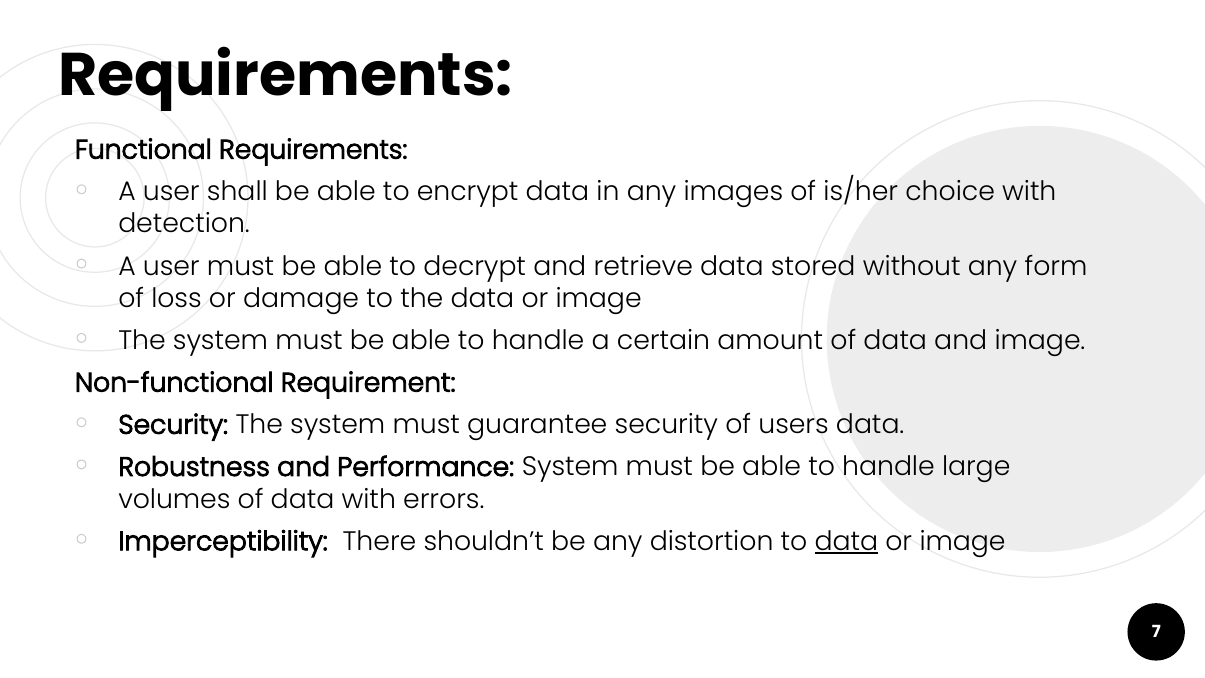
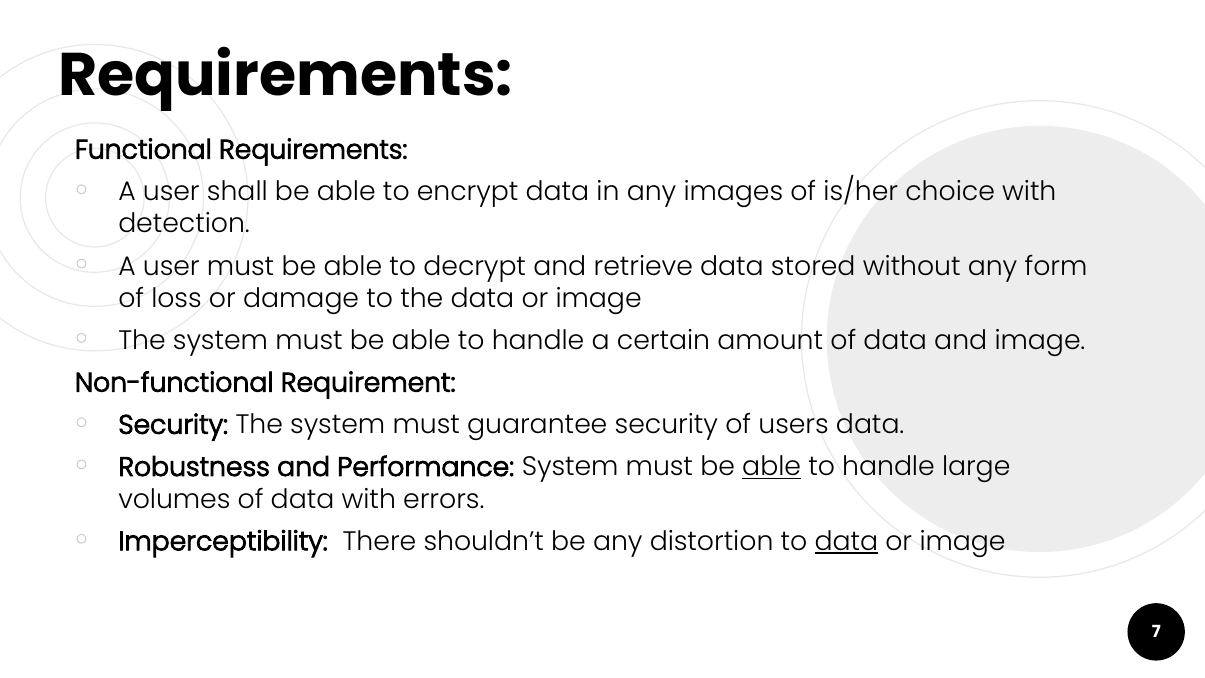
able underline: none -> present (772, 467)
